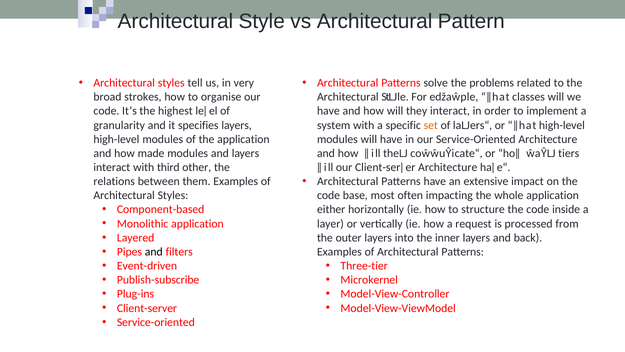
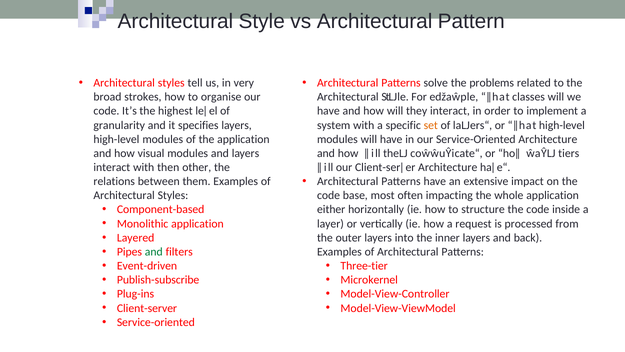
made: made -> visual (151, 153)
third: third -> then (168, 167)
and colour: black -> green (154, 252)
